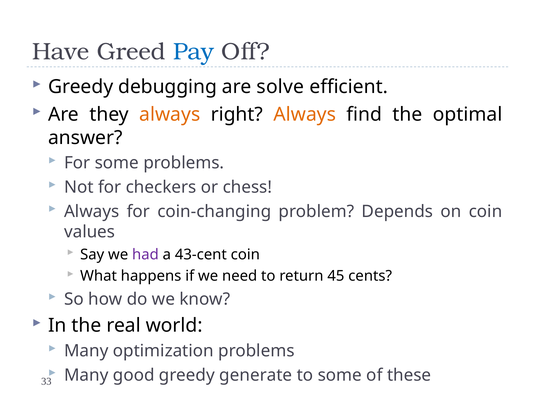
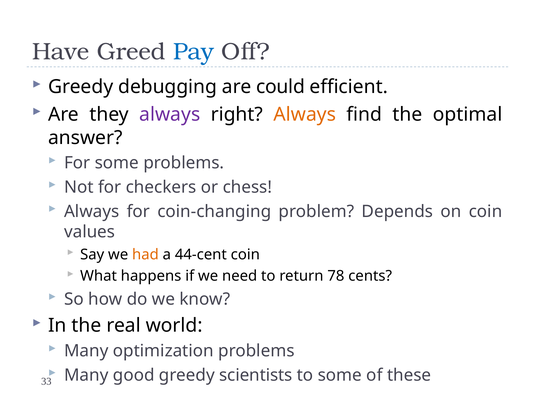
solve: solve -> could (280, 87)
always colour: orange -> purple (170, 115)
had colour: purple -> orange (145, 255)
43-cent: 43-cent -> 44-cent (201, 255)
45: 45 -> 78 (336, 276)
generate: generate -> scientists (256, 375)
